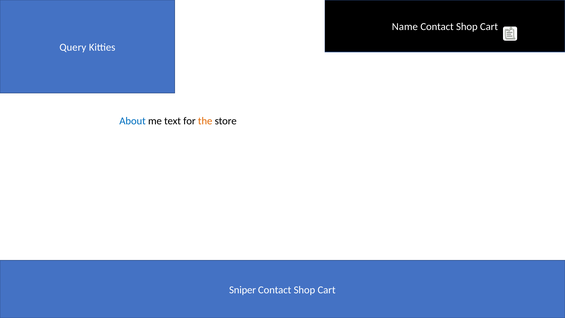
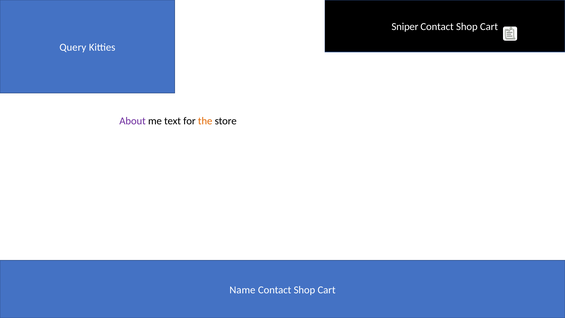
Name: Name -> Sniper (405, 27)
About colour: blue -> purple (133, 121)
Sniper: Sniper -> Name (242, 290)
